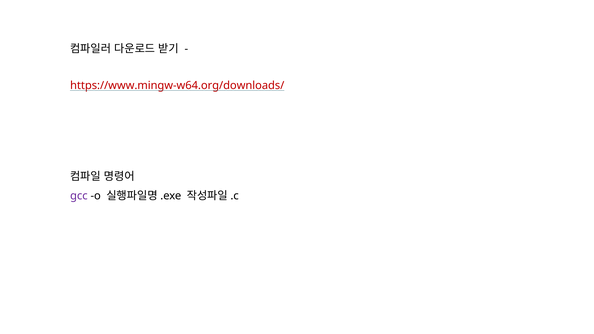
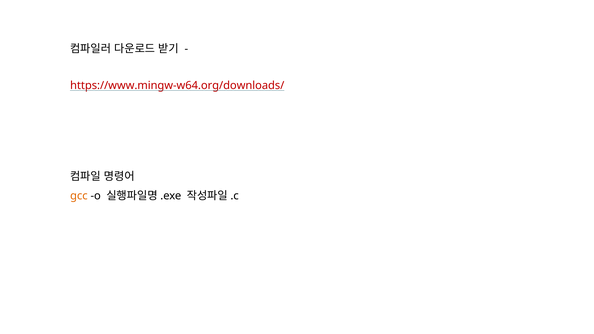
gcc colour: purple -> orange (79, 196)
